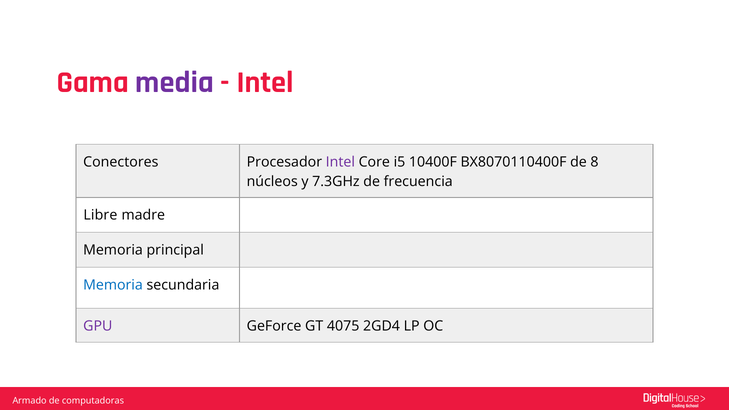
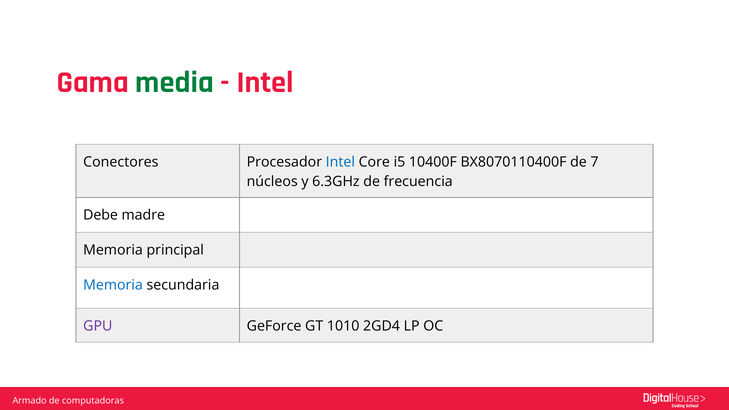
media colour: purple -> green (175, 82)
Intel colour: purple -> blue (340, 162)
8: 8 -> 7 (595, 162)
7.3GHz: 7.3GHz -> 6.3GHz (336, 181)
Libre: Libre -> Debe (101, 215)
4075: 4075 -> 1010 (343, 326)
